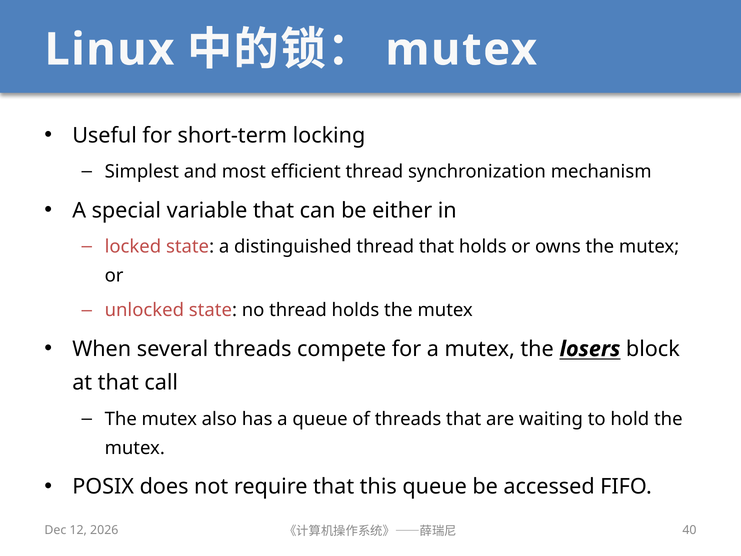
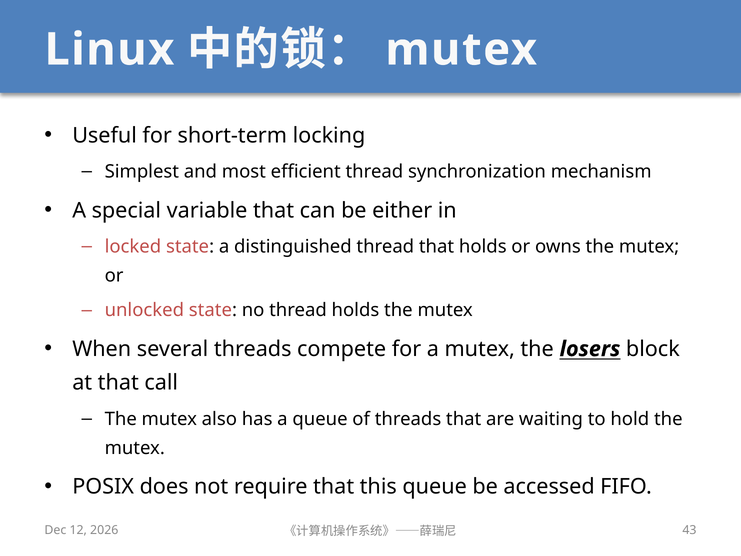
40: 40 -> 43 (689, 530)
